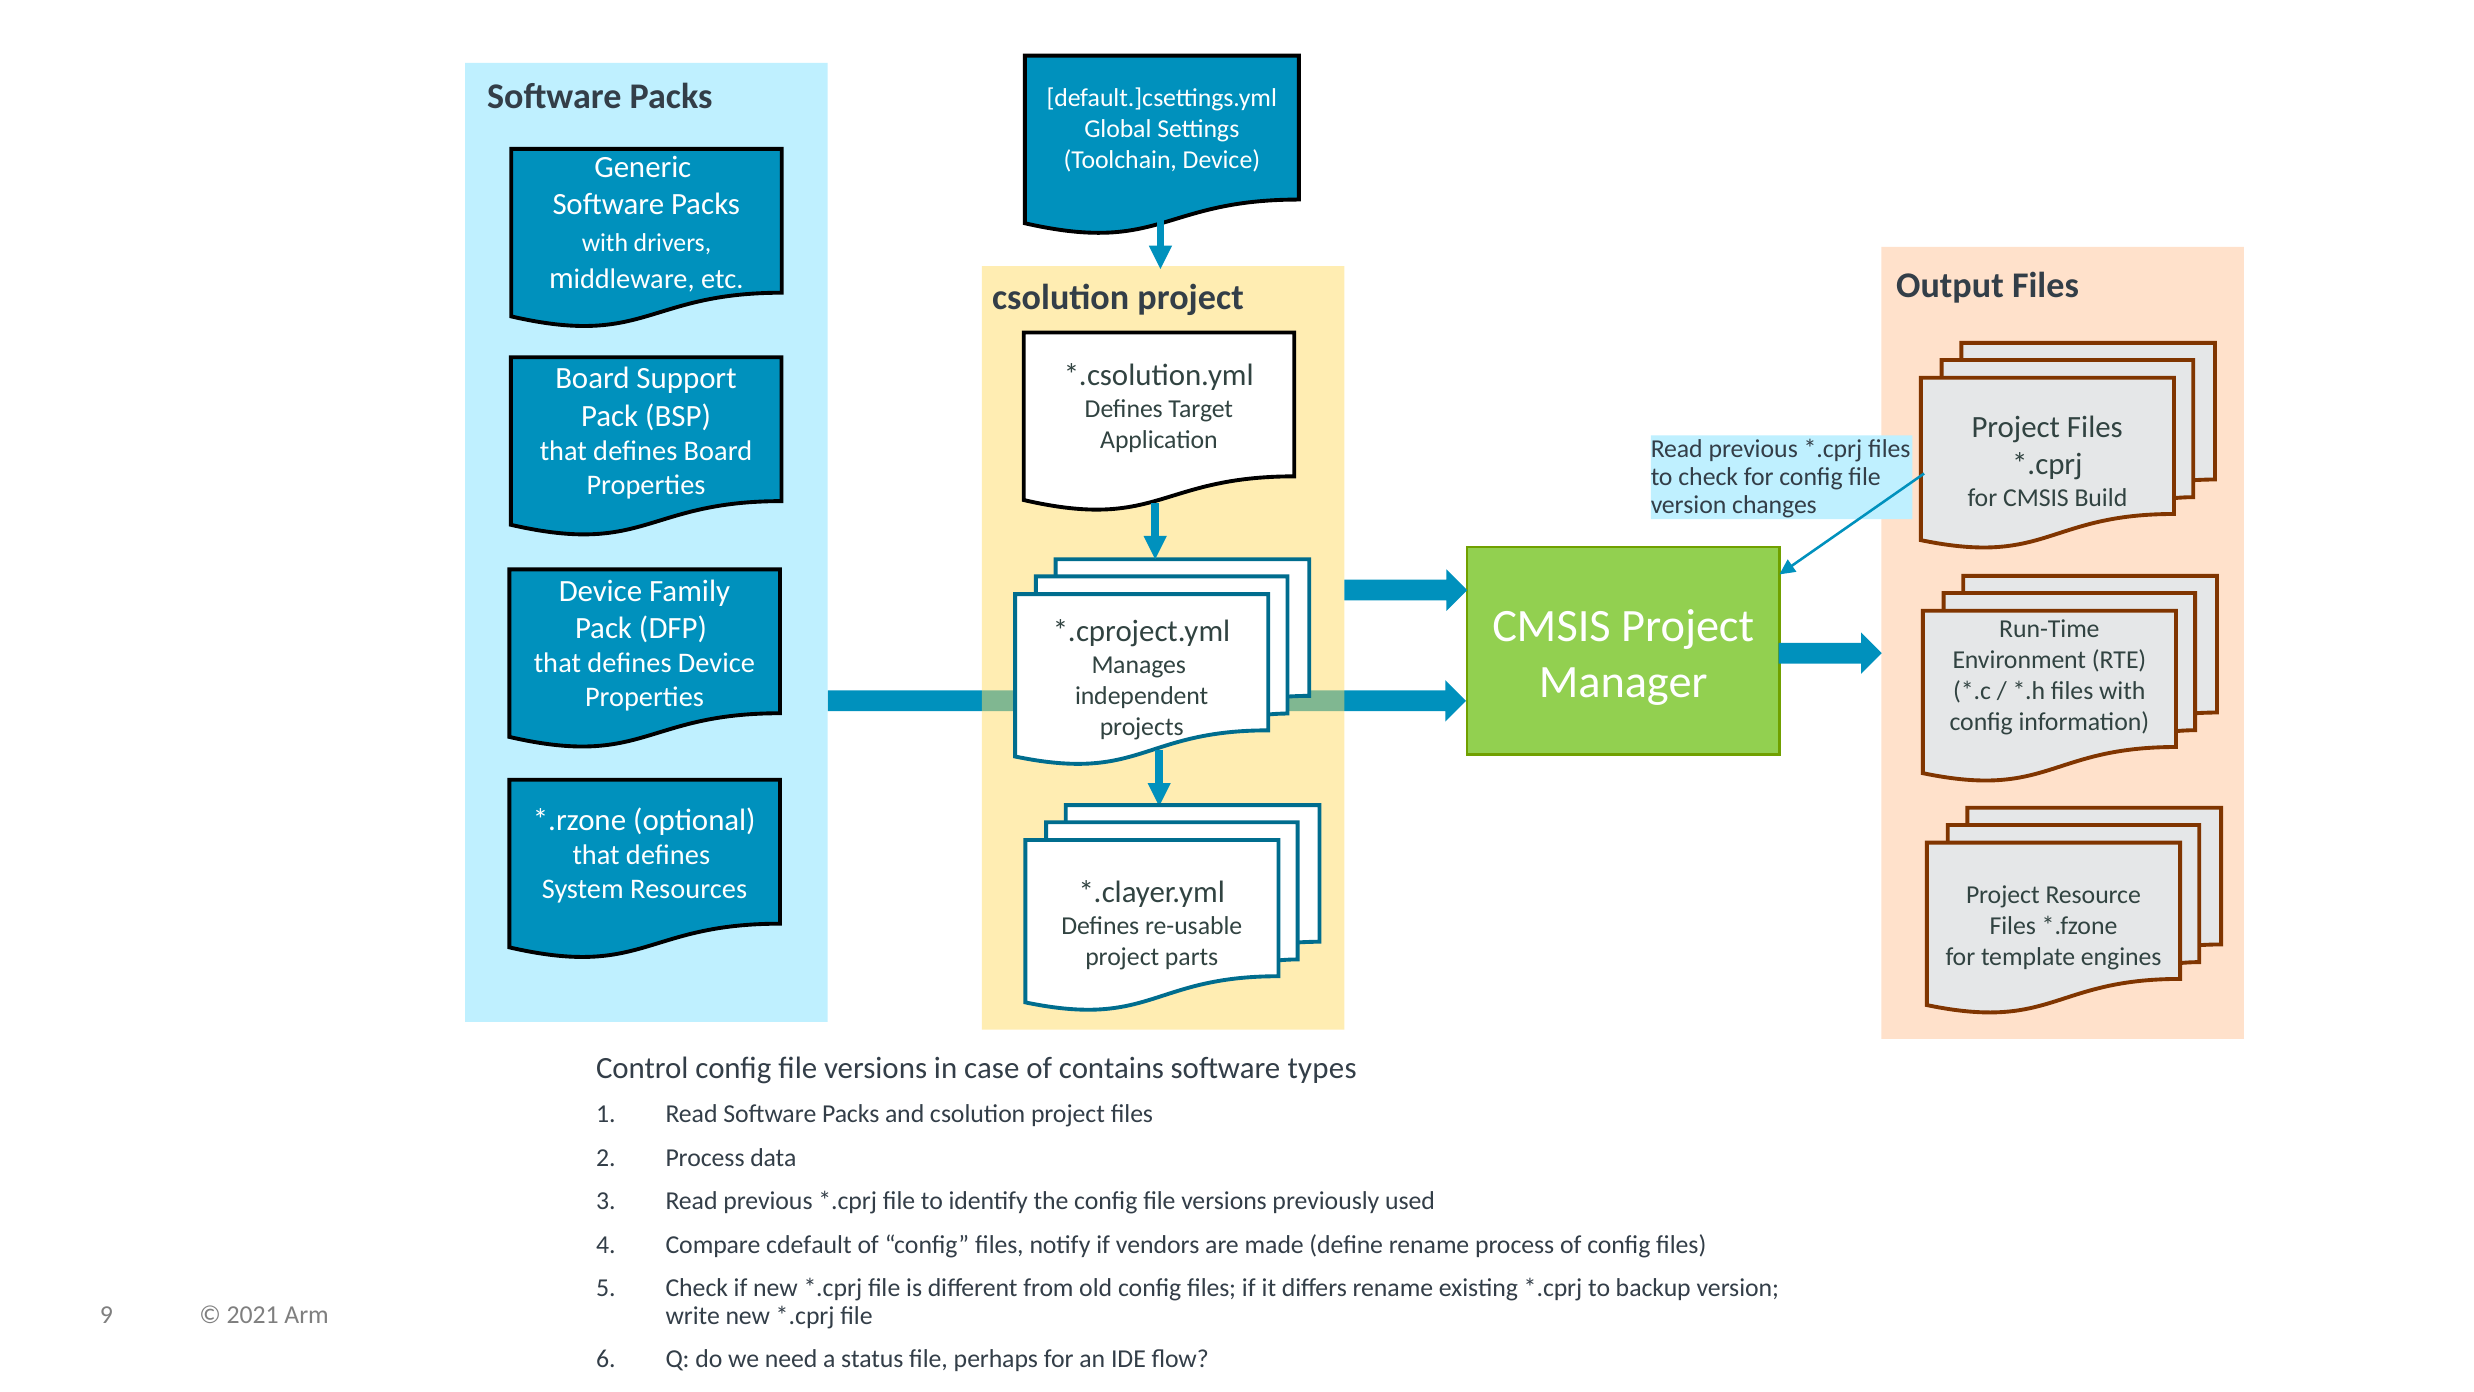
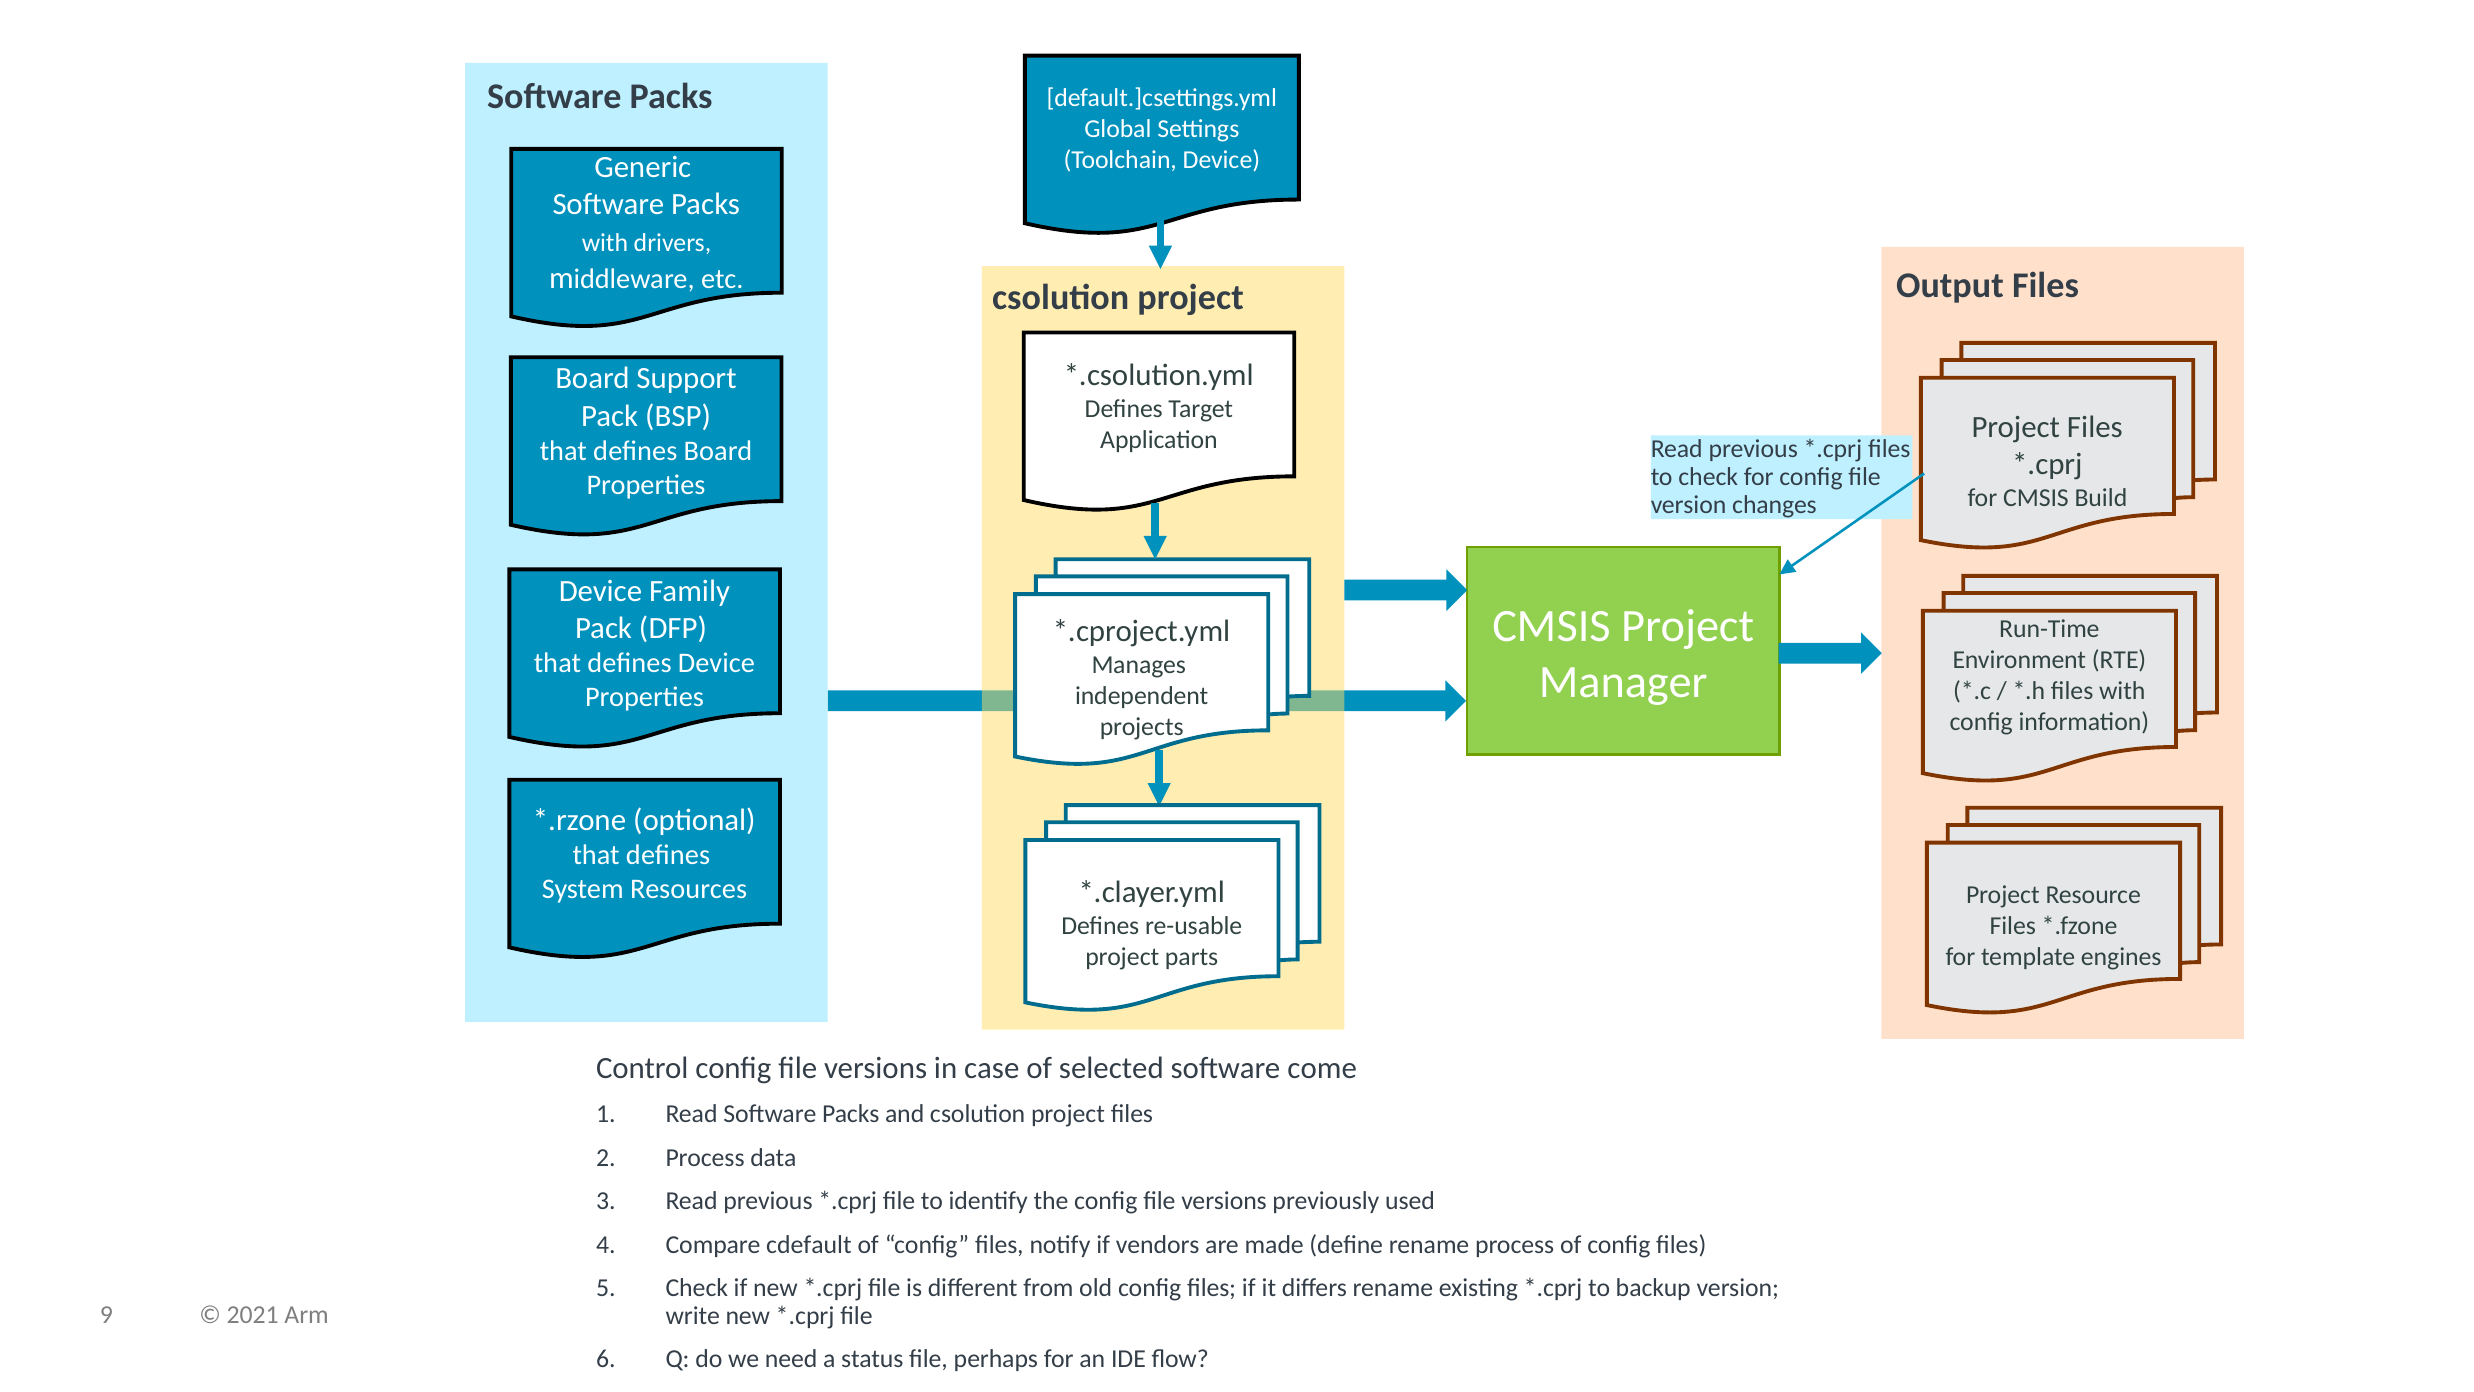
contains: contains -> selected (1111, 1068)
types: types -> come (1322, 1068)
